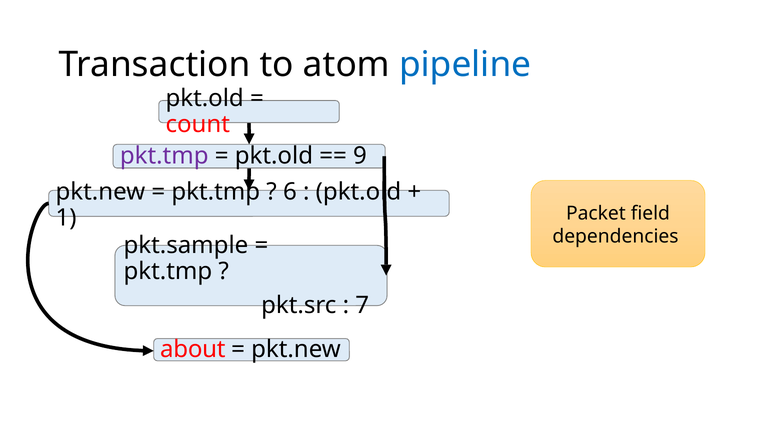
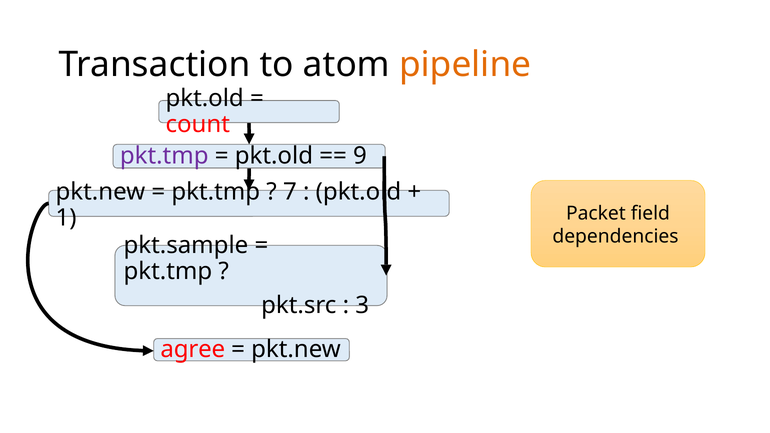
pipeline colour: blue -> orange (465, 65)
6: 6 -> 7 (290, 192)
7: 7 -> 3 (362, 306)
about: about -> agree (193, 350)
